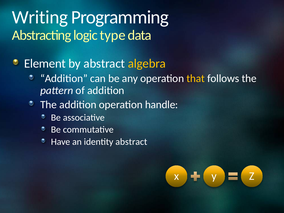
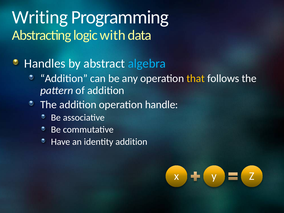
type: type -> with (113, 35)
Element: Element -> Handles (45, 64)
algebra colour: yellow -> light blue (147, 64)
identity abstract: abstract -> addition (131, 142)
